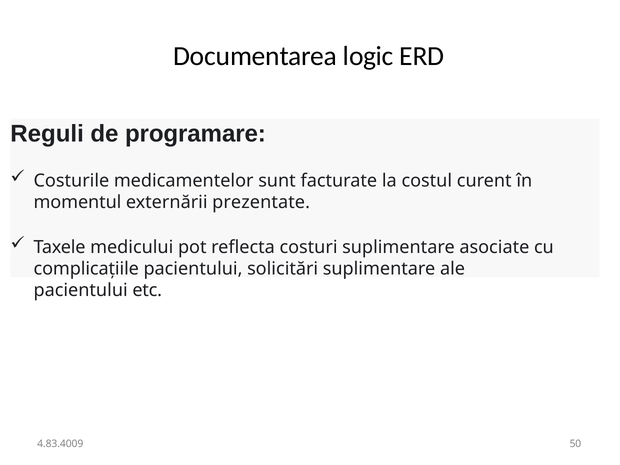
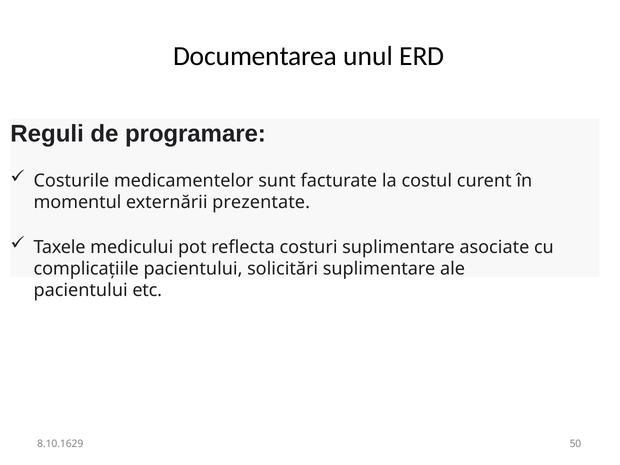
logic: logic -> unul (368, 56)
4.83.4009: 4.83.4009 -> 8.10.1629 (60, 444)
